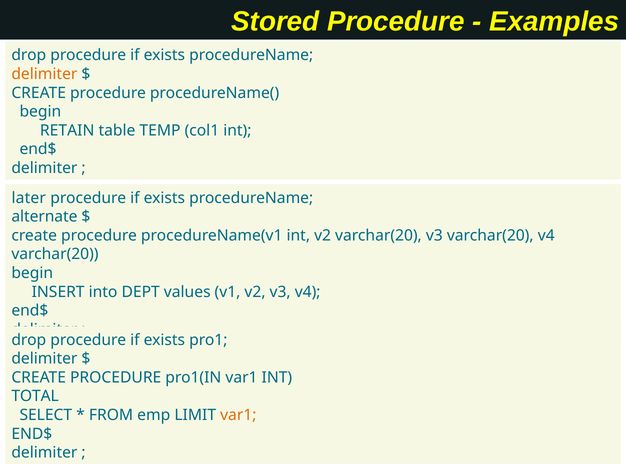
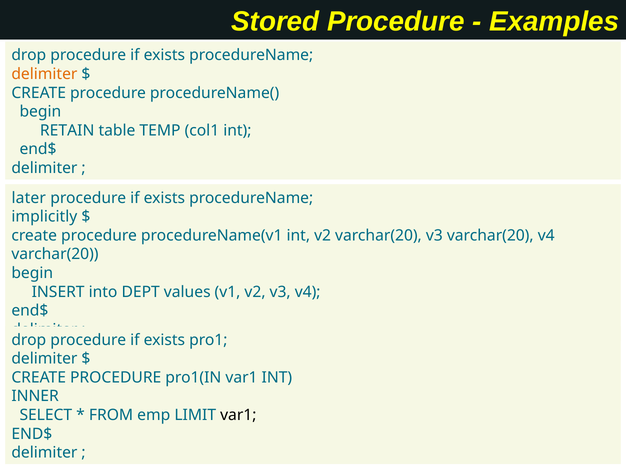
alternate: alternate -> implicitly (44, 216)
TOTAL: TOTAL -> INNER (35, 396)
var1 colour: orange -> black (238, 415)
